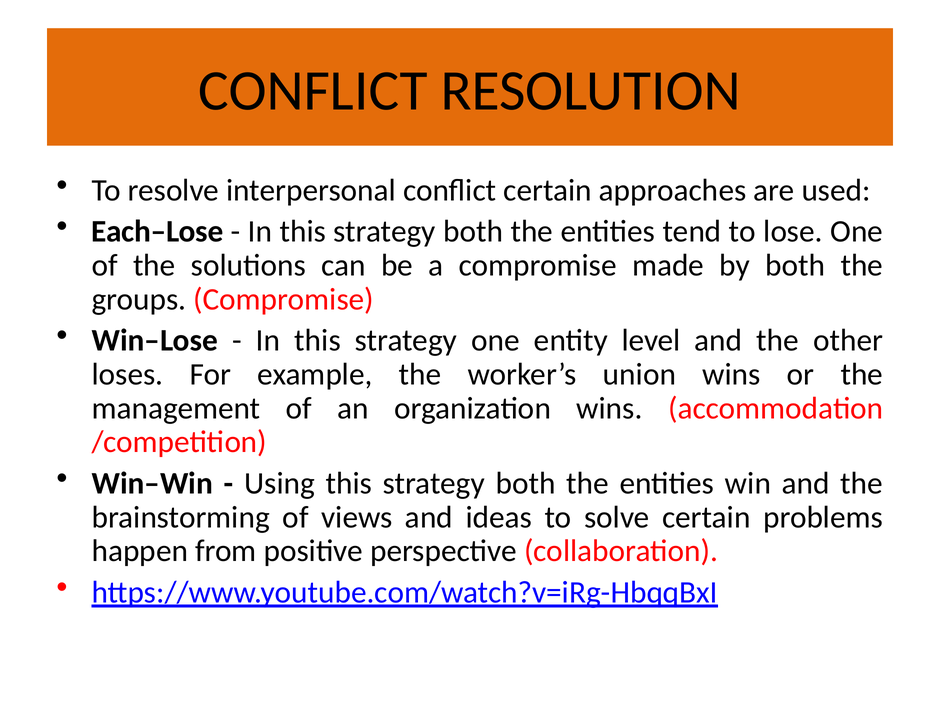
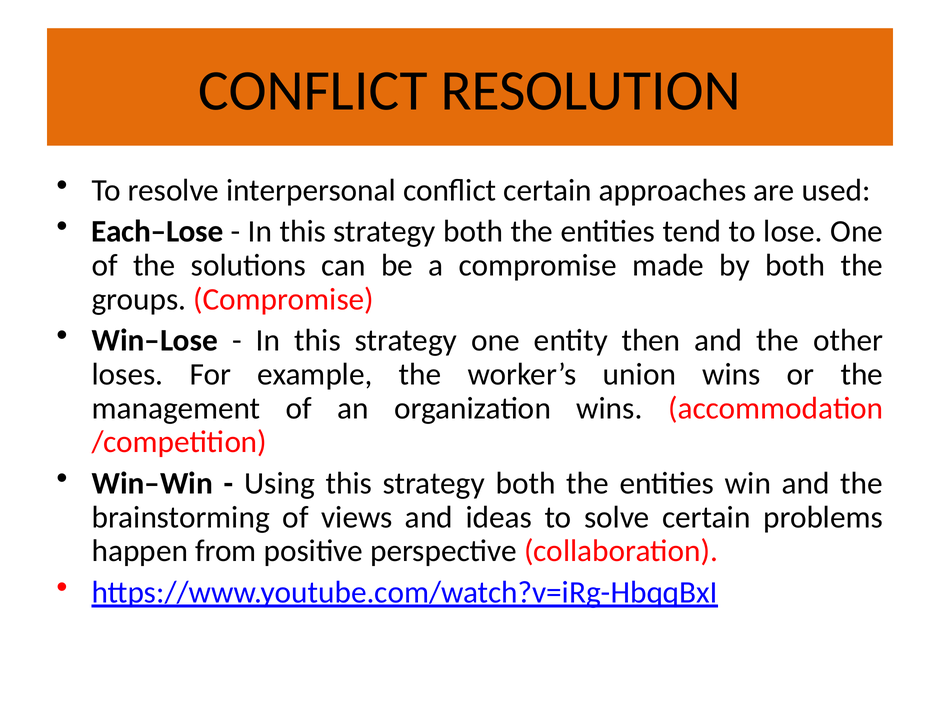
level: level -> then (651, 341)
